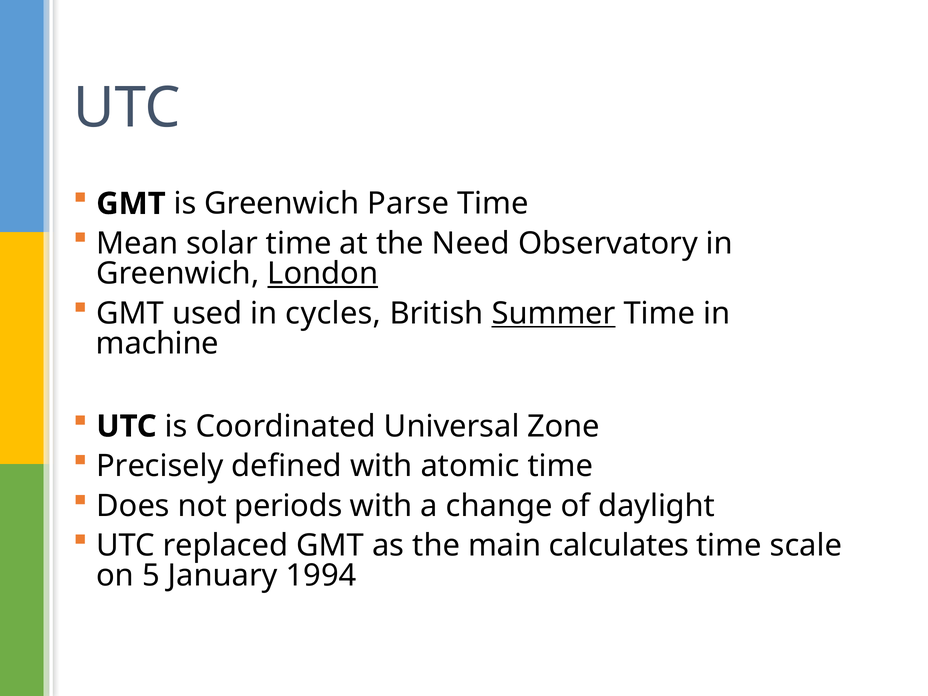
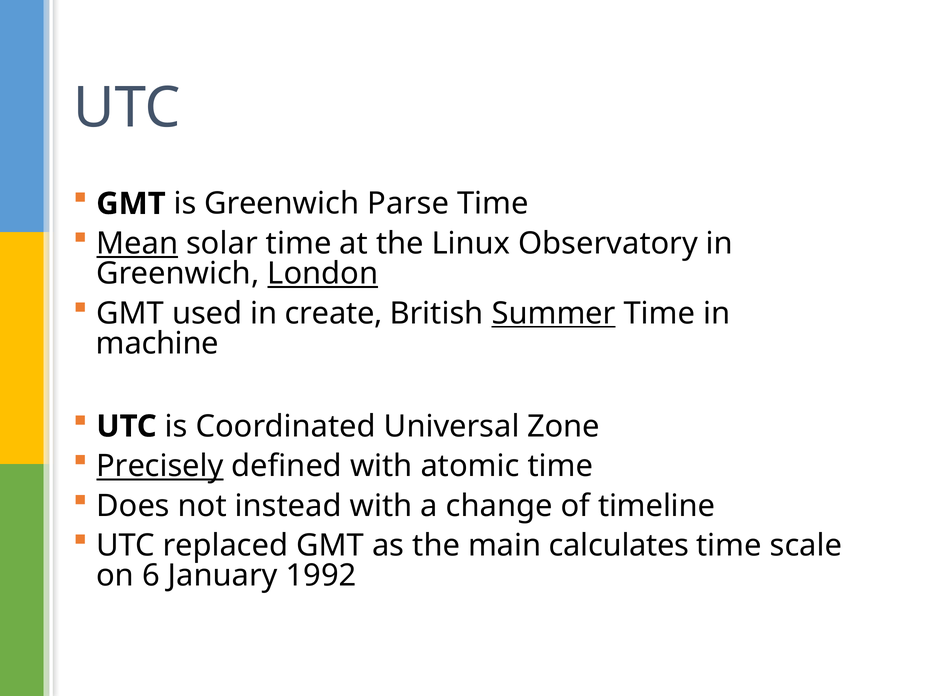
Mean underline: none -> present (137, 244)
Need: Need -> Linux (471, 244)
cycles: cycles -> create (334, 313)
Precisely underline: none -> present (160, 466)
periods: periods -> instead (288, 506)
daylight: daylight -> timeline (657, 506)
5: 5 -> 6 (151, 576)
1994: 1994 -> 1992 (321, 576)
